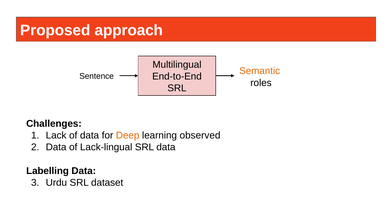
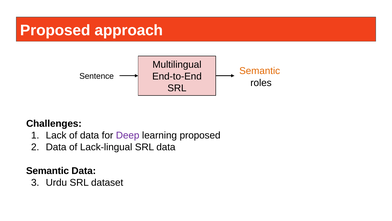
Deep colour: orange -> purple (128, 135)
learning observed: observed -> proposed (200, 135)
Labelling: Labelling -> Semantic (48, 170)
